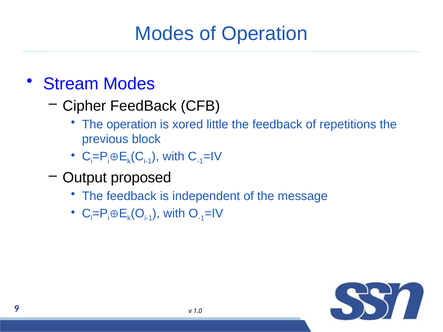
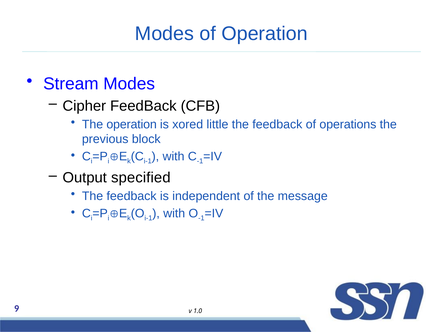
repetitions: repetitions -> operations (348, 124)
proposed: proposed -> specified (141, 178)
